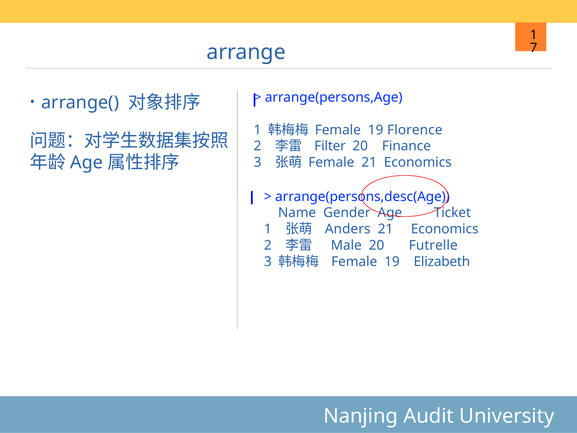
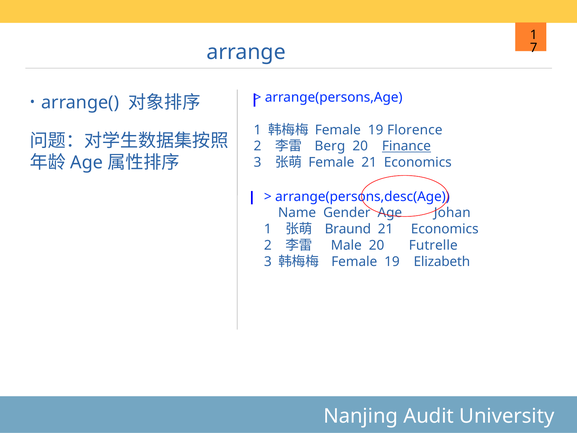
Filter: Filter -> Berg (330, 146)
Finance underline: none -> present (406, 146)
Ticket: Ticket -> Johan (452, 213)
Anders: Anders -> Braund (348, 229)
